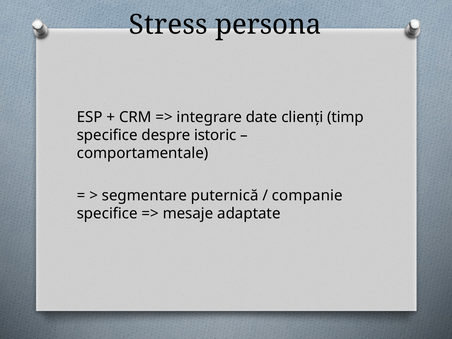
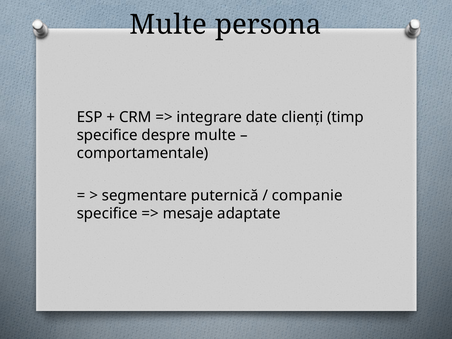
Stress: Stress -> Multe (168, 25)
despre istoric: istoric -> multe (215, 135)
